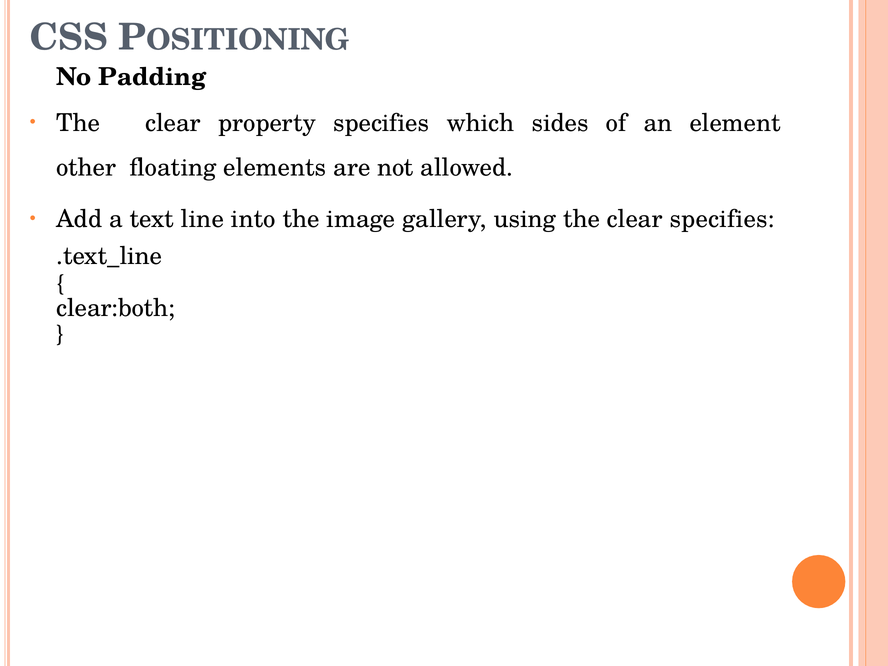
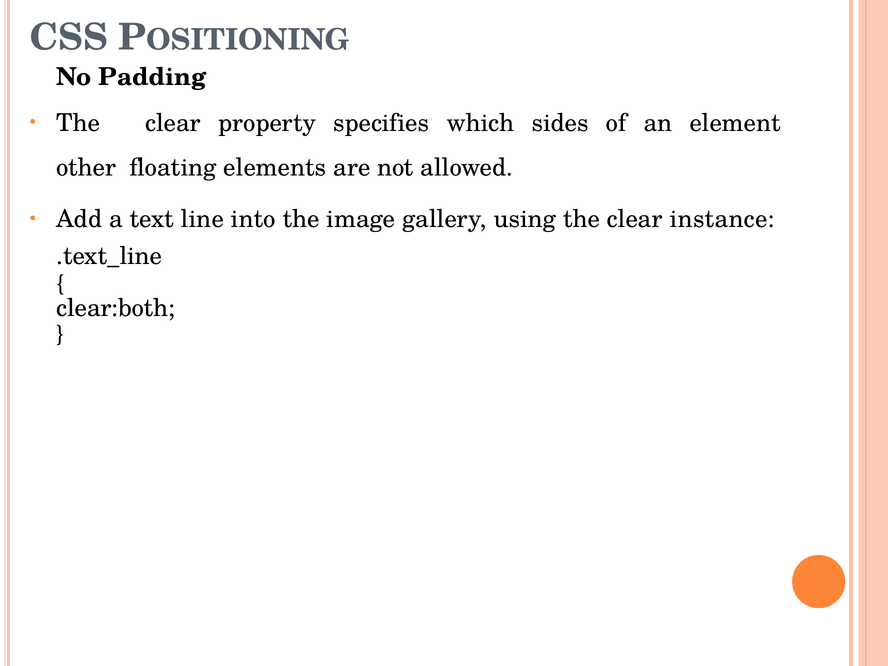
clear specifies: specifies -> instance (722, 219)
